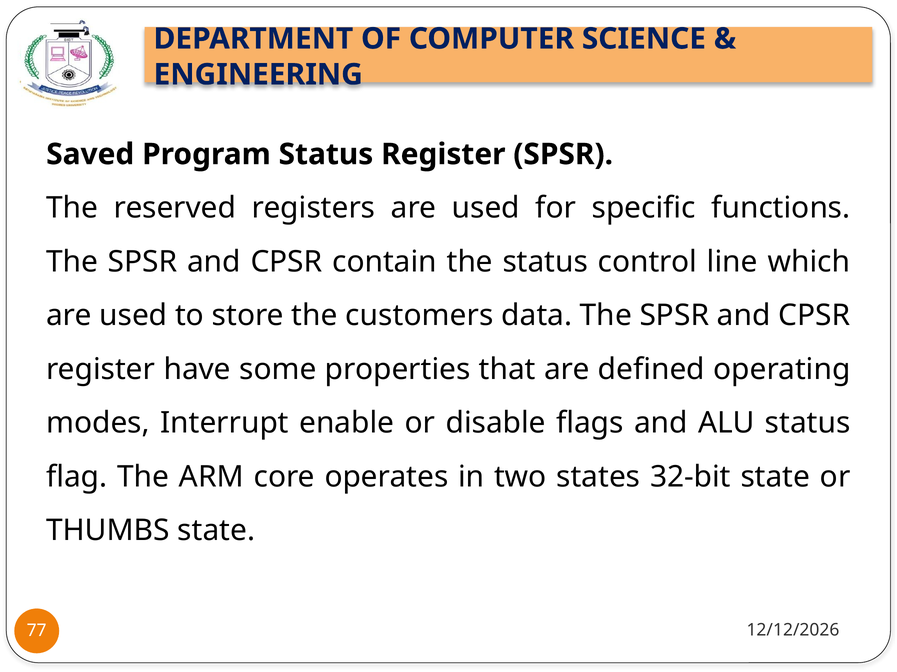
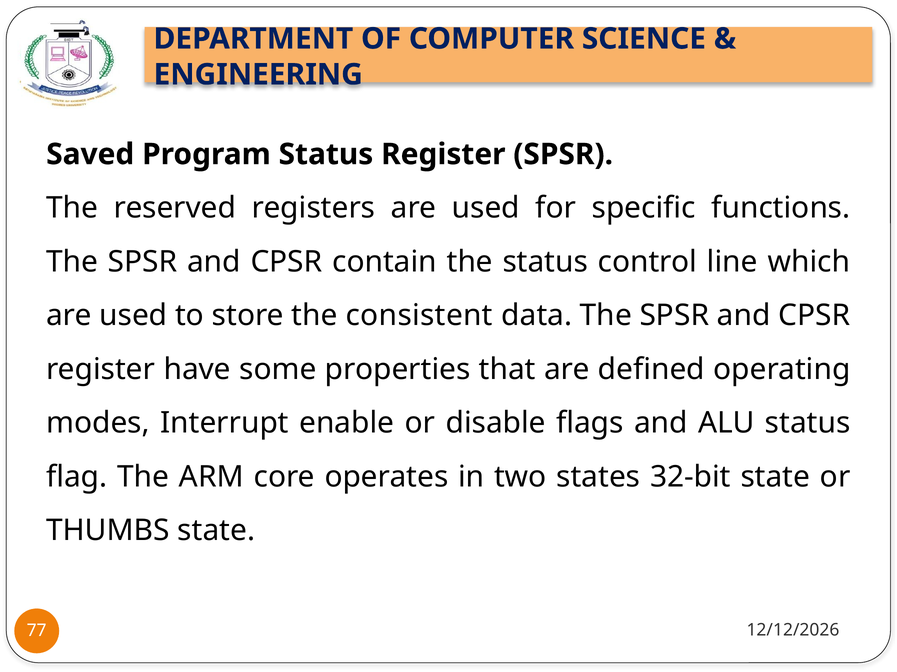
customers: customers -> consistent (419, 316)
